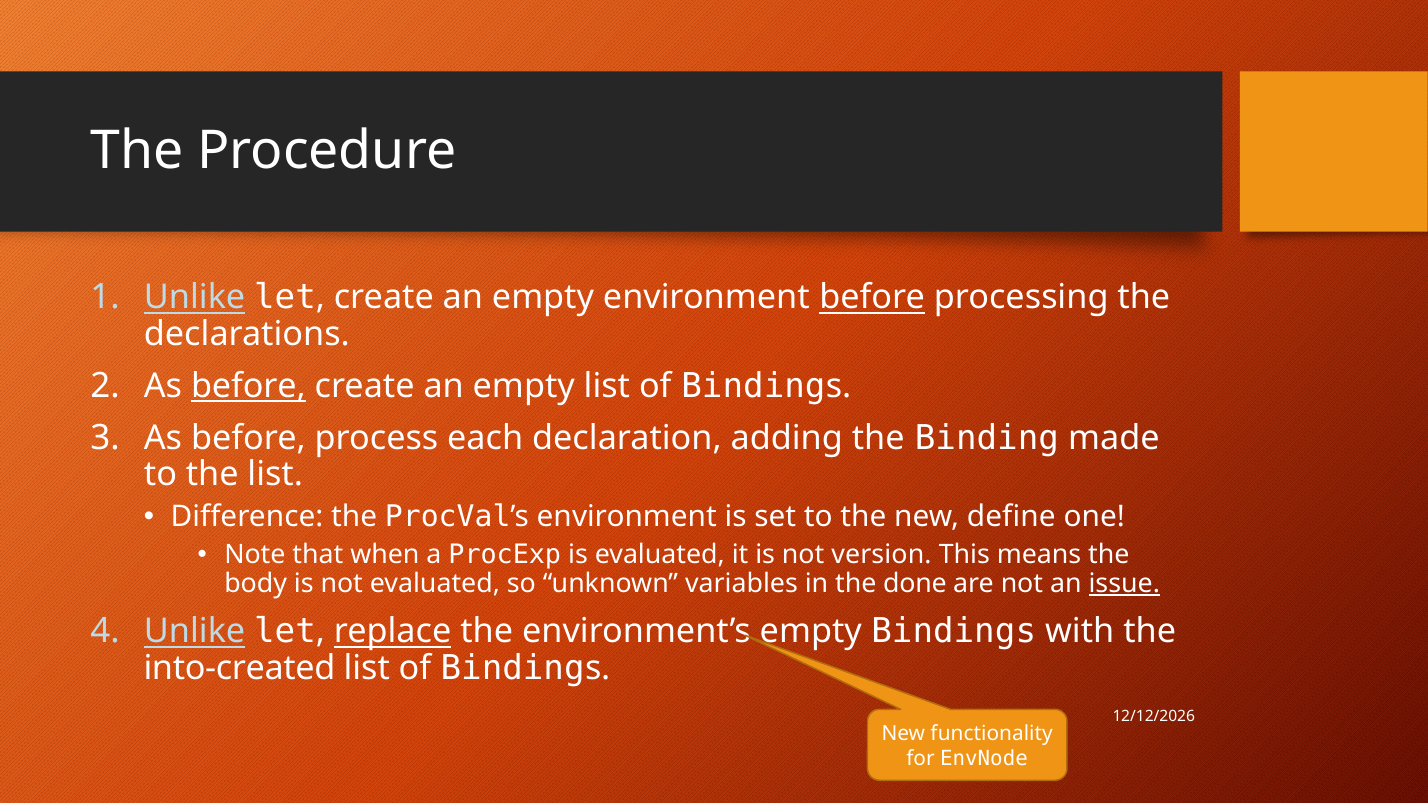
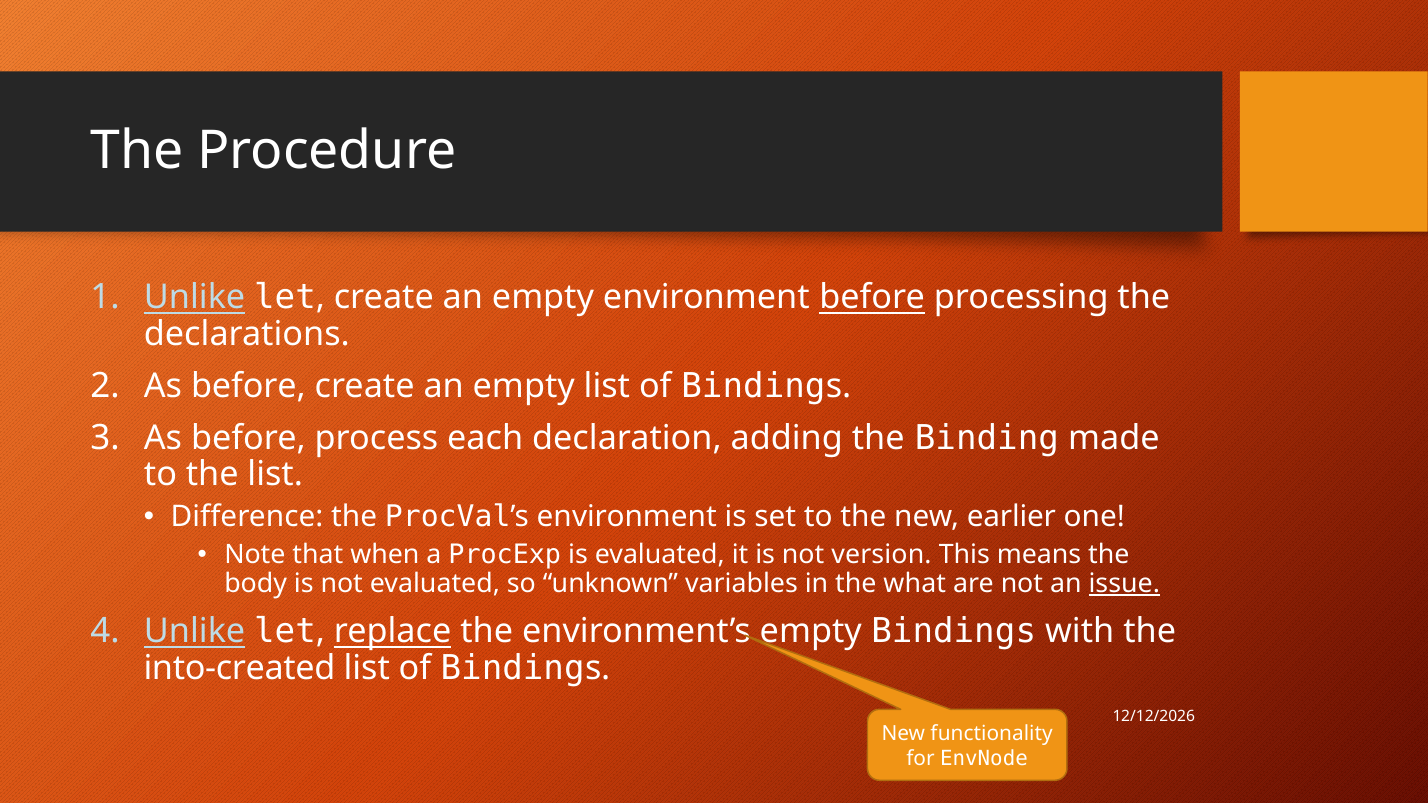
before underline: present -> none (248, 386)
define: define -> earlier (1011, 517)
done: done -> what (915, 584)
